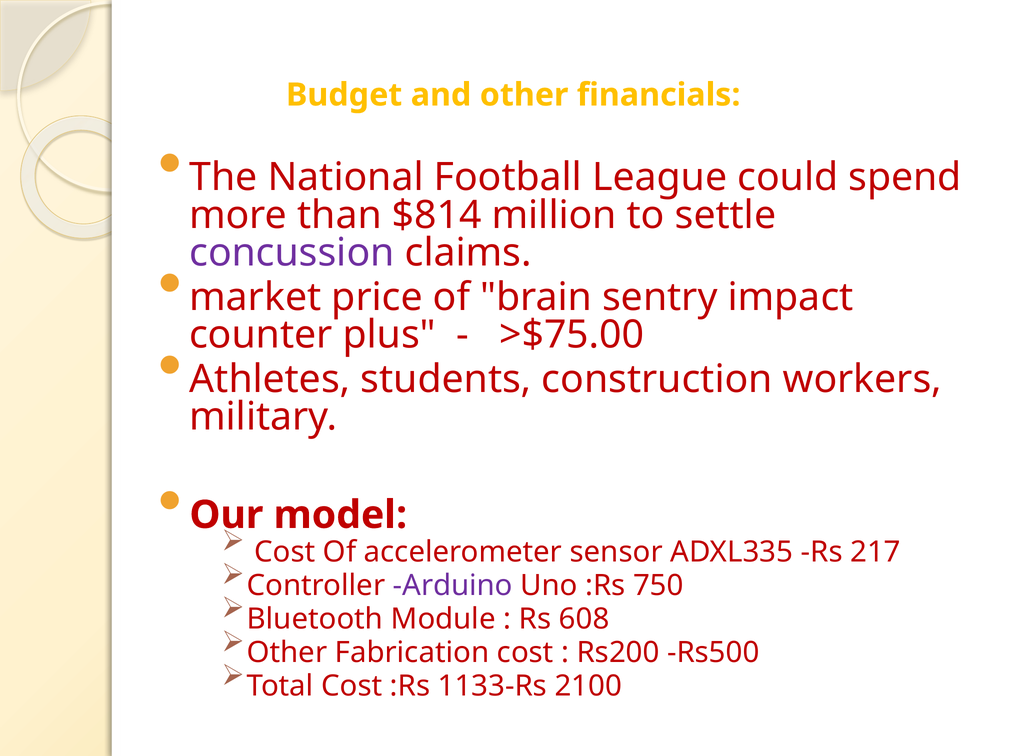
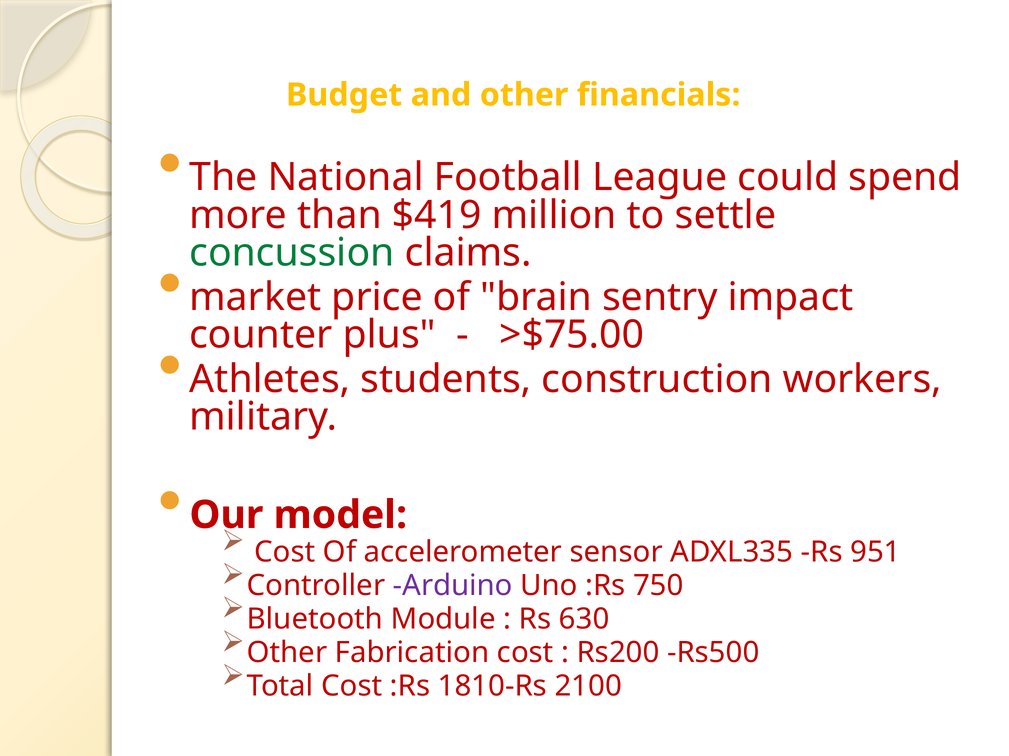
$814: $814 -> $419 (437, 215)
concussion colour: purple -> green (292, 253)
217: 217 -> 951 (875, 552)
608: 608 -> 630 (584, 620)
1133-Rs: 1133-Rs -> 1810-Rs (492, 687)
